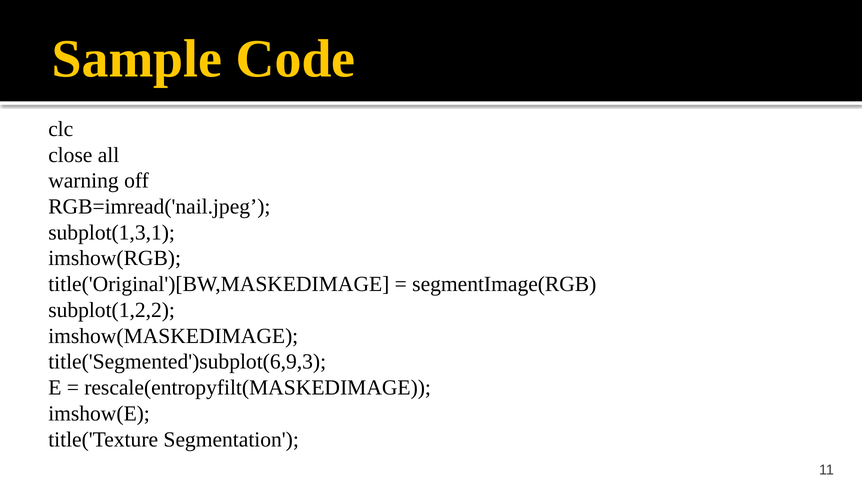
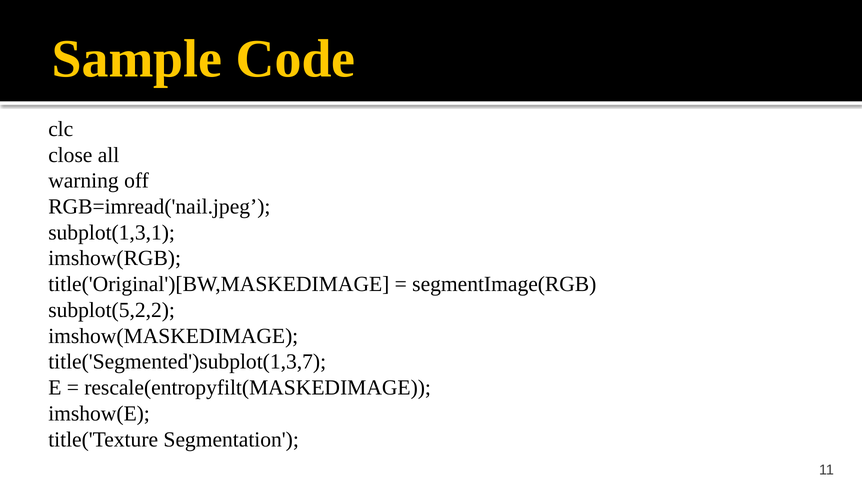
subplot(1,2,2: subplot(1,2,2 -> subplot(5,2,2 (112, 310)
title('Segmented')subplot(6,9,3: title('Segmented')subplot(6,9,3 -> title('Segmented')subplot(1,3,7 (187, 362)
